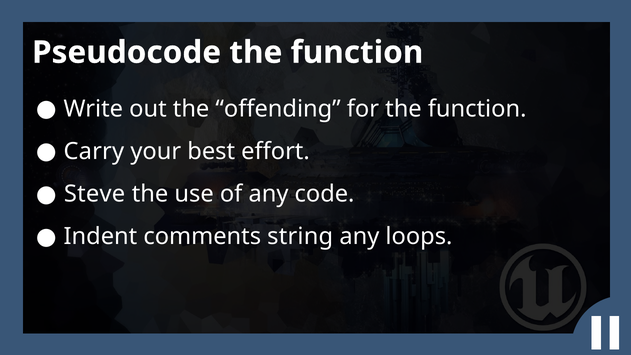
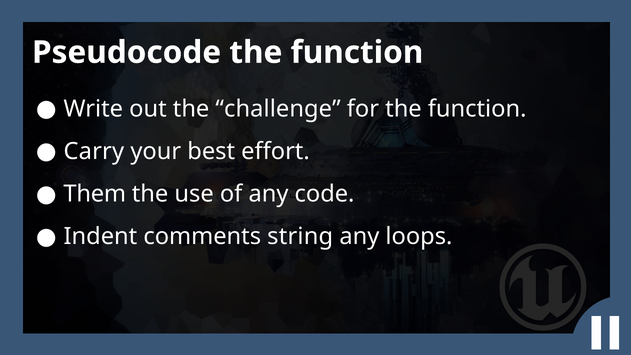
offending: offending -> challenge (278, 109)
Steve: Steve -> Them (95, 194)
